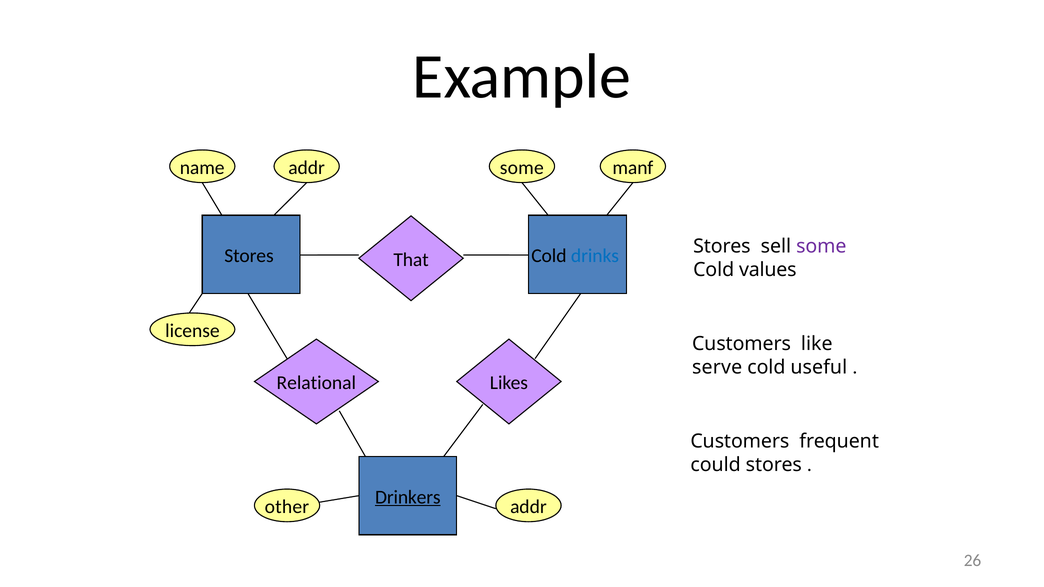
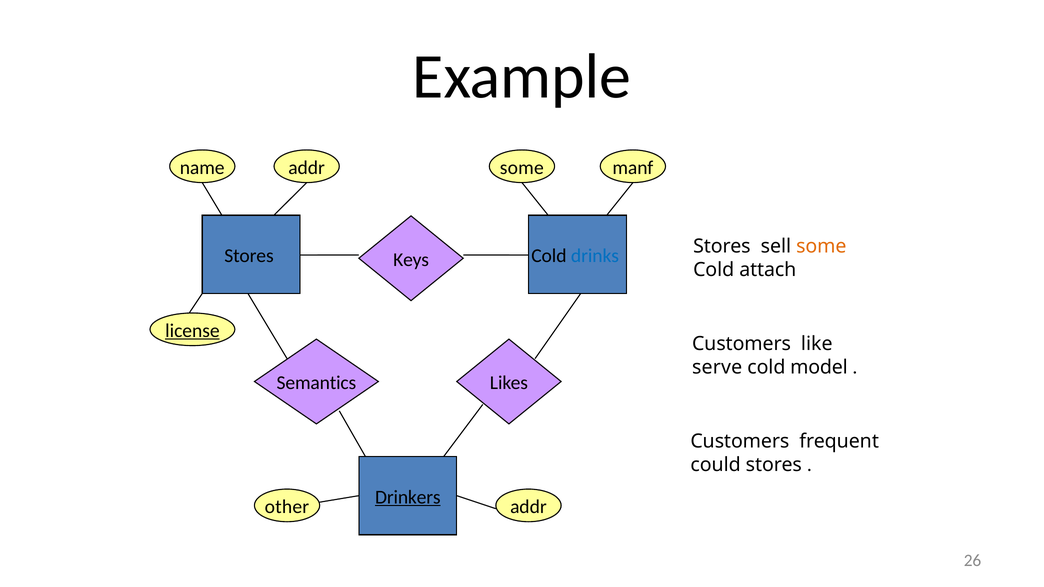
some colour: purple -> orange (821, 247)
That: That -> Keys (411, 260)
values: values -> attach (768, 270)
license underline: none -> present (192, 331)
useful: useful -> model (819, 367)
Relational: Relational -> Semantics (316, 383)
